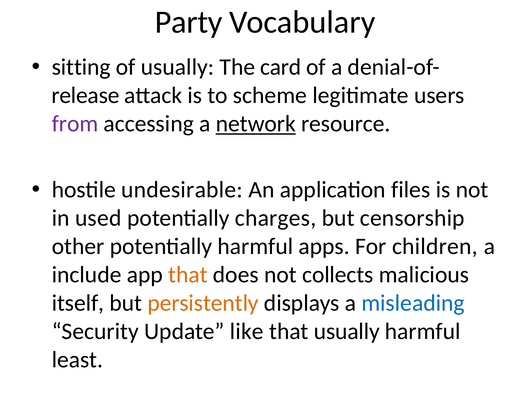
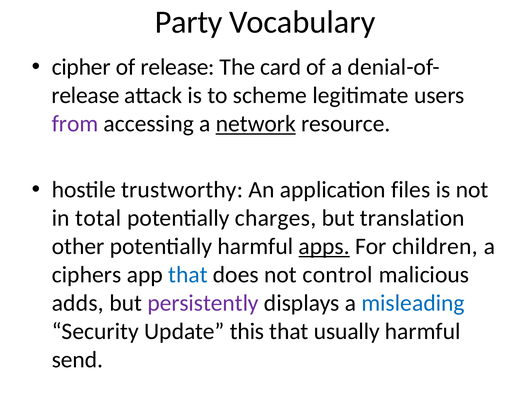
sitting: sitting -> cipher (81, 67)
of usually: usually -> release (178, 67)
undesirable: undesirable -> trustworthy (182, 190)
used: used -> total (98, 218)
censorship: censorship -> translation (412, 218)
apps underline: none -> present (324, 247)
include: include -> ciphers (87, 275)
that colour: orange -> blue (188, 275)
collects: collects -> control (338, 275)
itself: itself -> adds (78, 303)
persistently colour: orange -> purple (203, 303)
like: like -> this (247, 332)
least: least -> send (77, 360)
